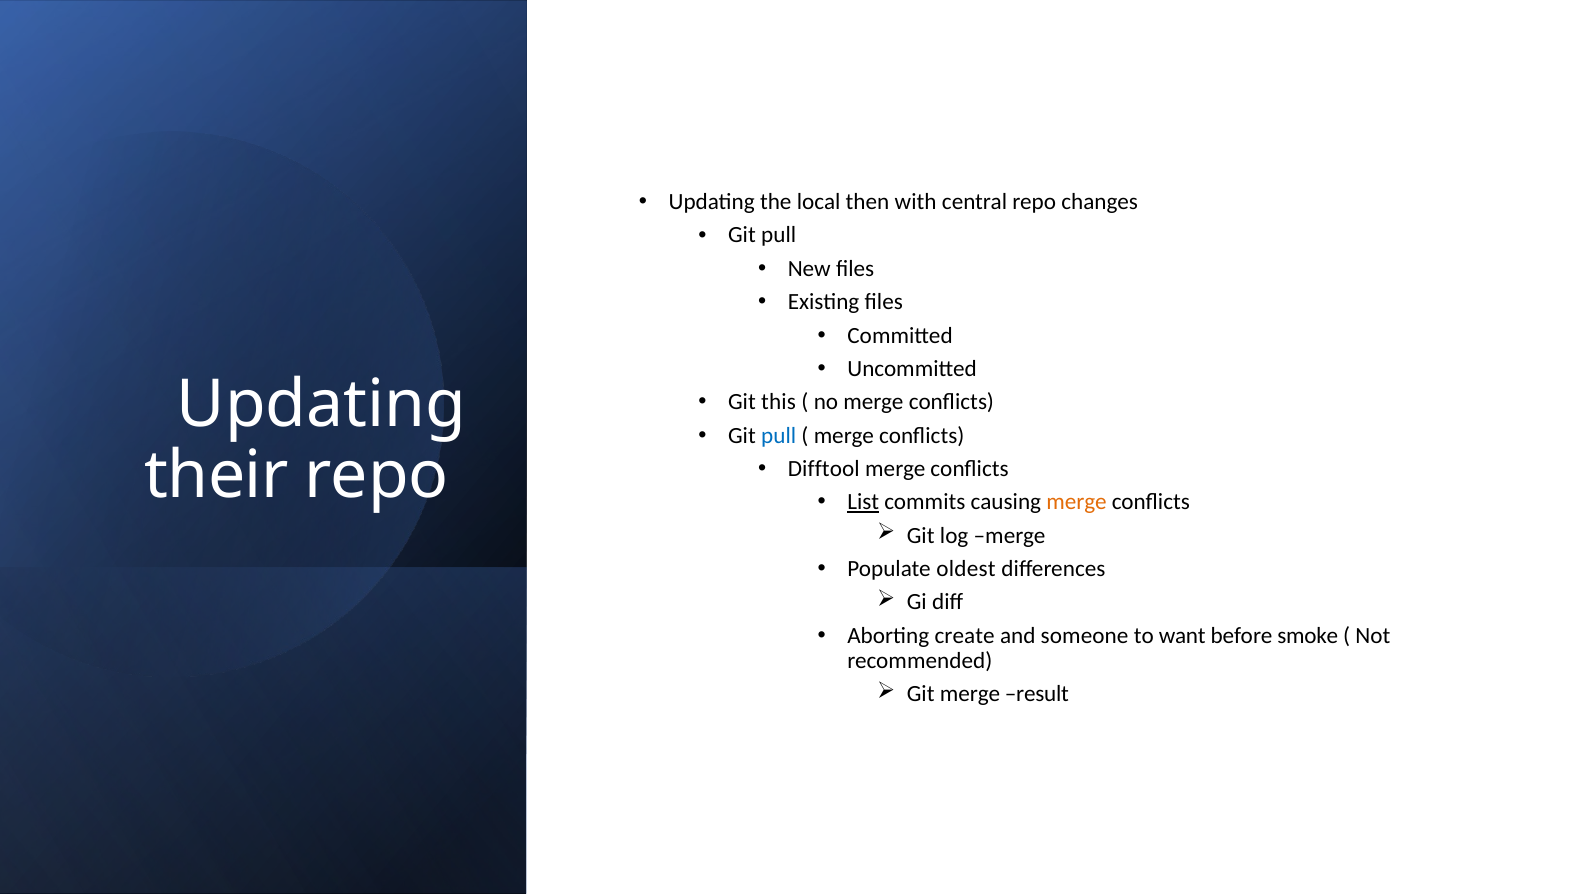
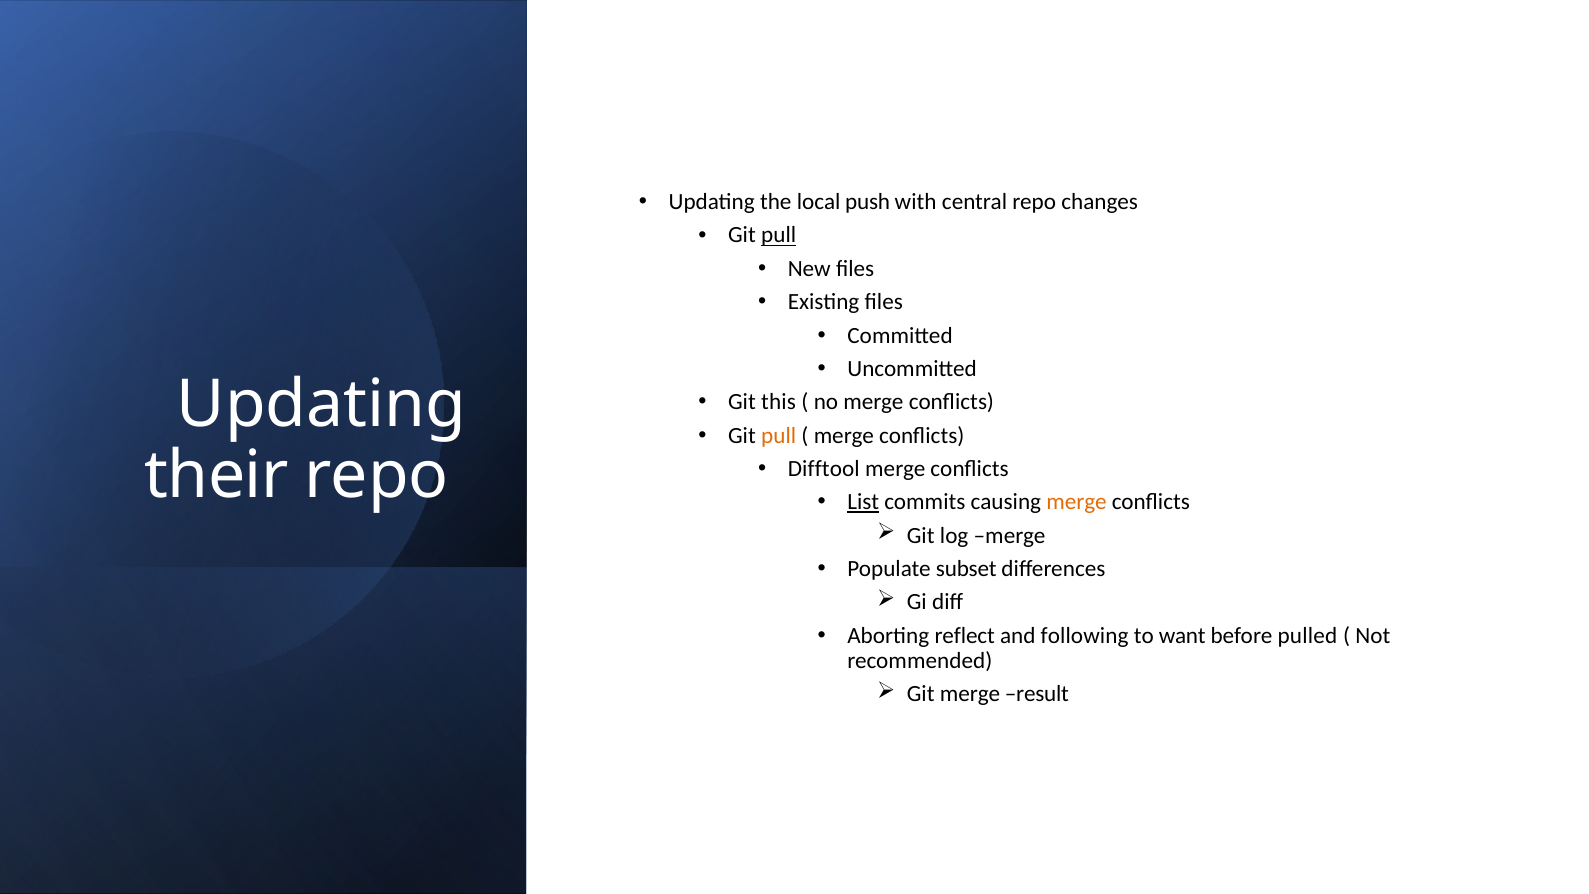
then: then -> push (868, 202)
pull underline: none -> present (779, 235)
pull colour: blue -> orange (779, 435)
oldest: oldest -> subset (966, 569)
create: create -> reflect (965, 636)
someone: someone -> following (1085, 636)
smoke: smoke -> pulled (1307, 636)
